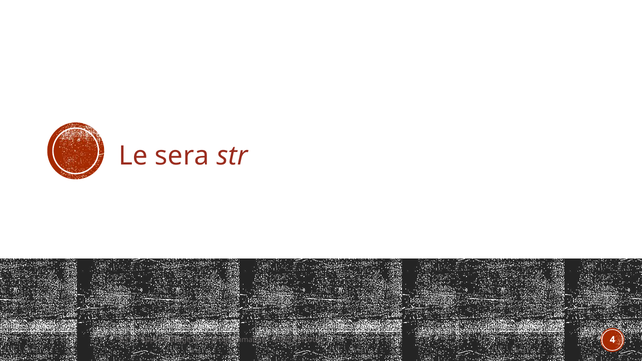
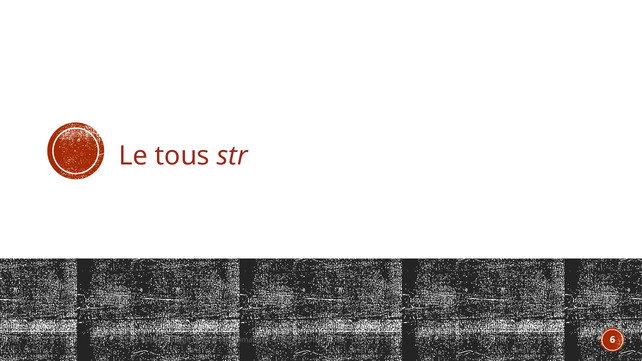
sera: sera -> tous (182, 156)
4: 4 -> 6 (612, 340)
